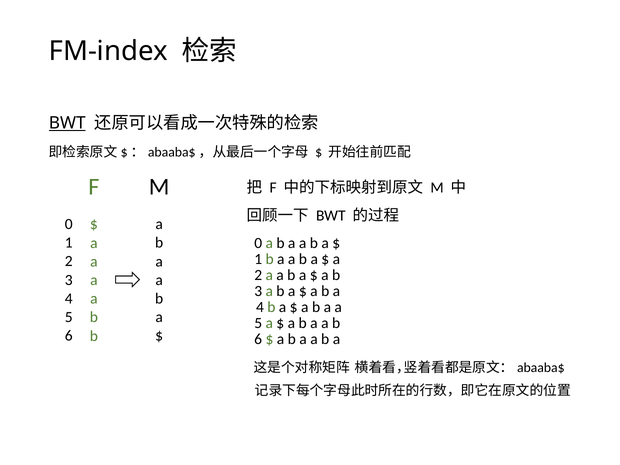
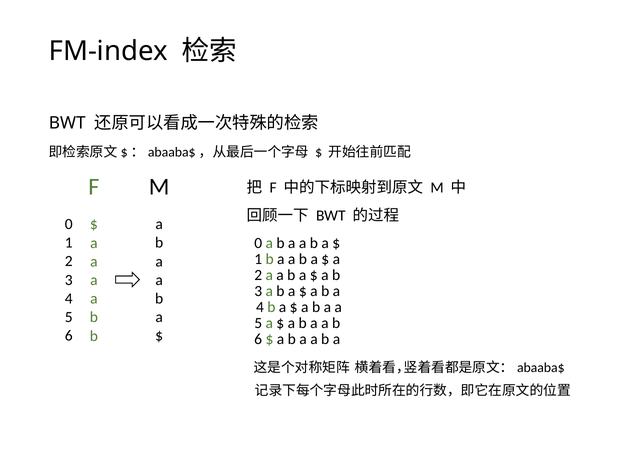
BWT underline: present -> none (67, 123)
